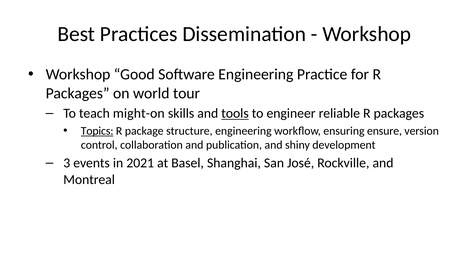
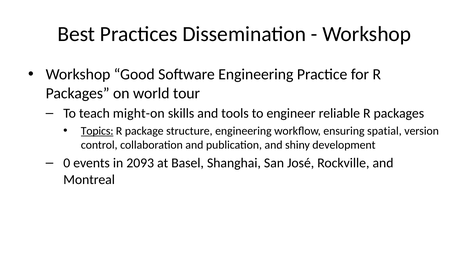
tools underline: present -> none (235, 113)
ensure: ensure -> spatial (384, 131)
3: 3 -> 0 (67, 163)
2021: 2021 -> 2093 (140, 163)
